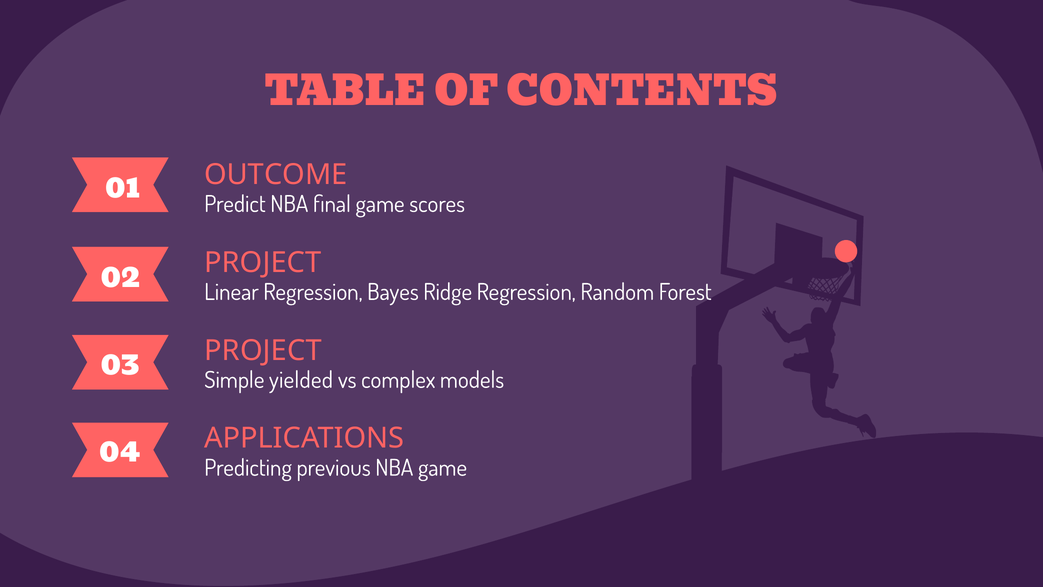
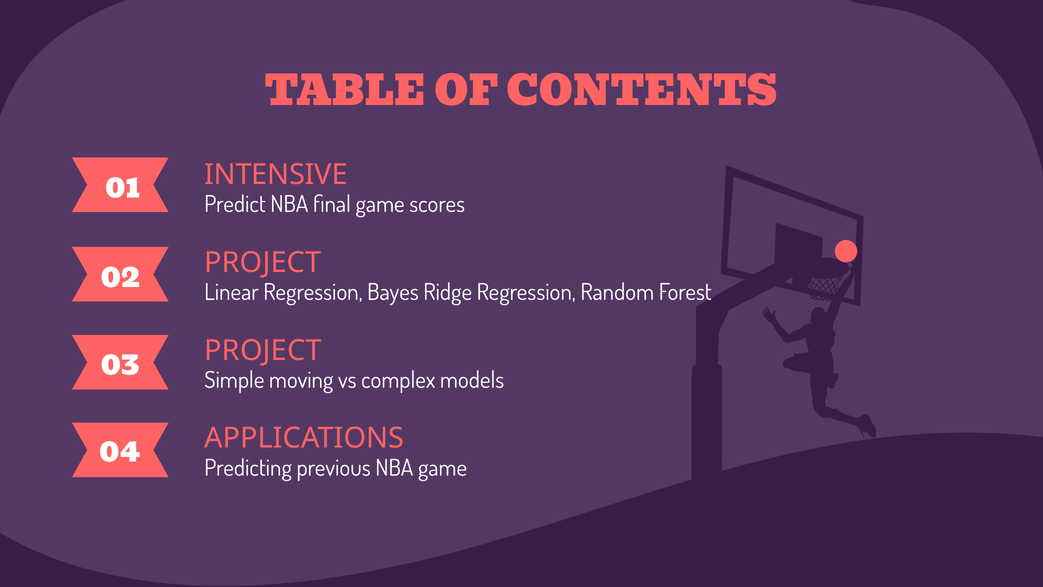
OUTCOME: OUTCOME -> INTENSIVE (276, 174)
yielded: yielded -> moving (301, 380)
